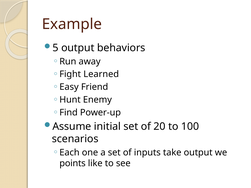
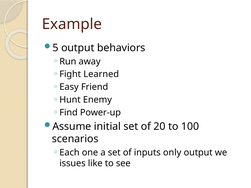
take: take -> only (172, 153)
points: points -> issues (72, 164)
